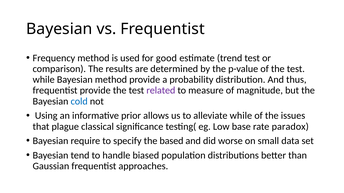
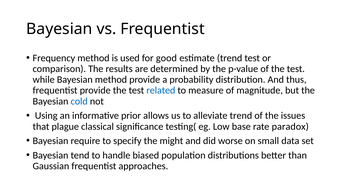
related colour: purple -> blue (161, 91)
alleviate while: while -> trend (241, 116)
based: based -> might (171, 141)
